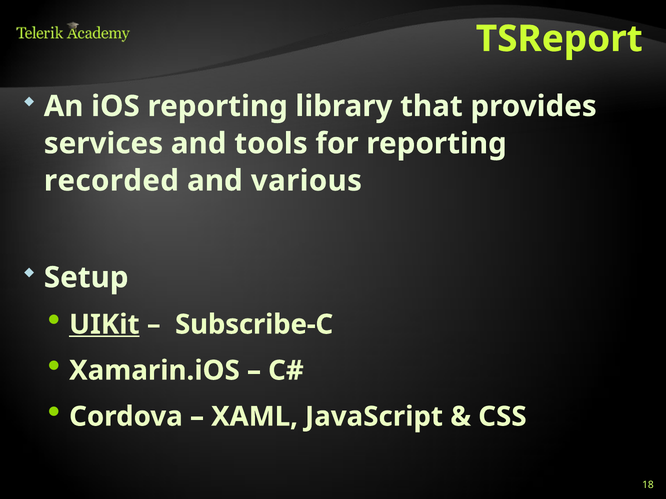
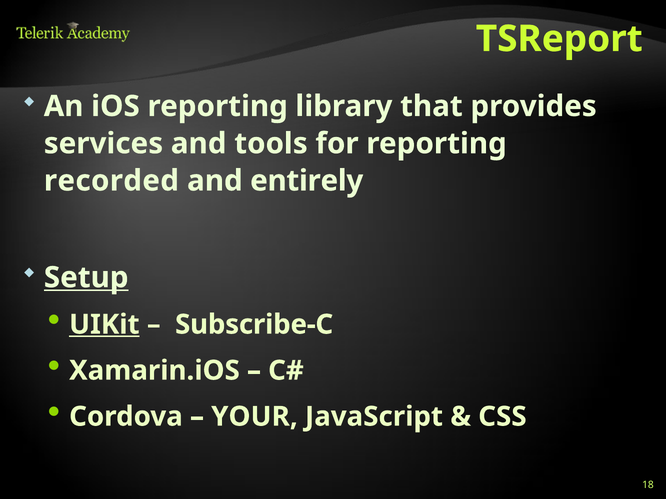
various: various -> entirely (307, 181)
Setup underline: none -> present (86, 278)
XAML: XAML -> YOUR (254, 417)
